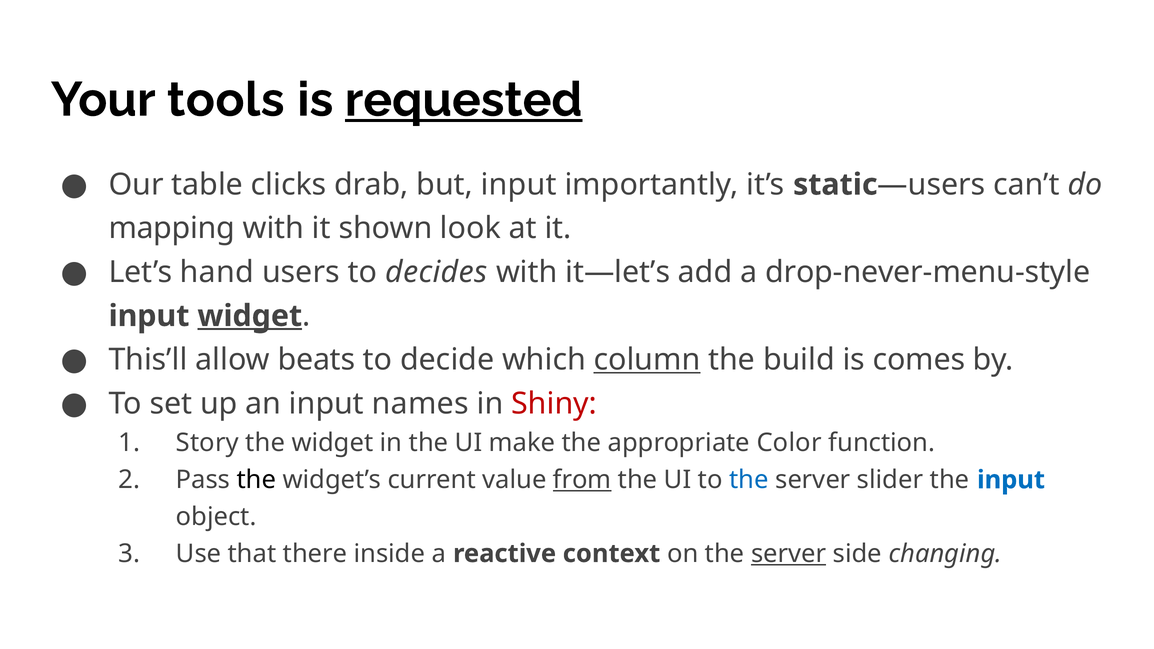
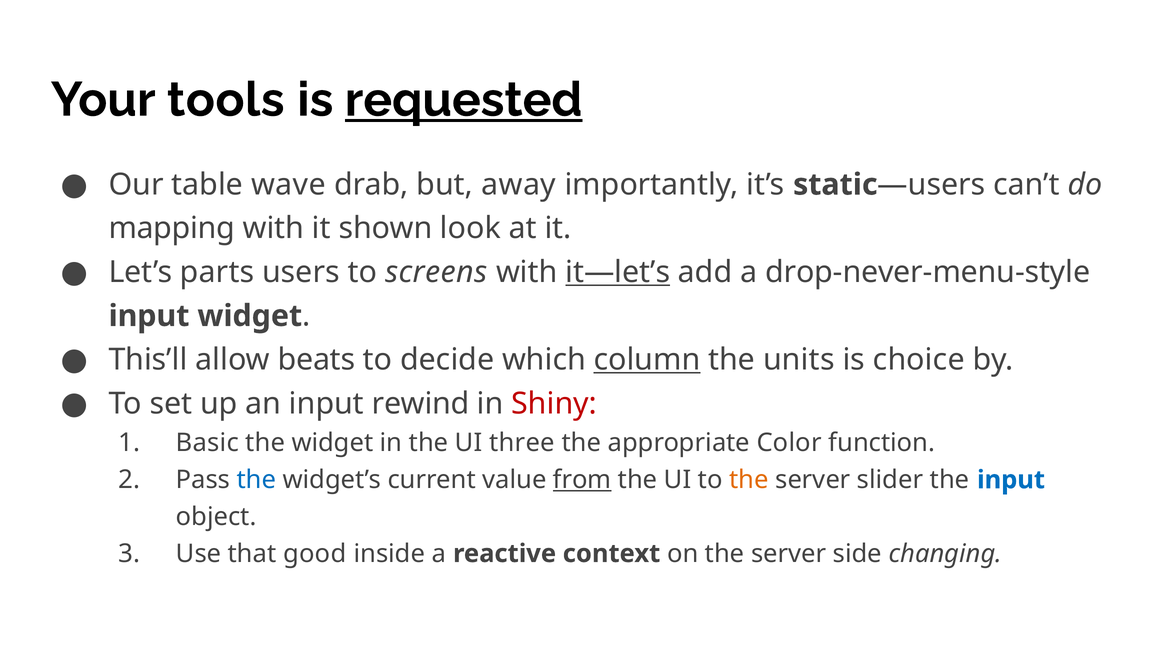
clicks: clicks -> wave (288, 185)
but input: input -> away (519, 185)
hand: hand -> parts (217, 272)
decides: decides -> screens (436, 272)
it—let’s underline: none -> present (618, 272)
widget underline: present -> none (250, 316)
build: build -> units (799, 360)
comes: comes -> choice (919, 360)
names: names -> rewind (421, 404)
Story: Story -> Basic (207, 443)
make: make -> three (522, 443)
the colour: black -> blue (257, 480)
the colour: blue -> orange (749, 480)
there: there -> good (315, 554)
server underline: present -> none (789, 554)
